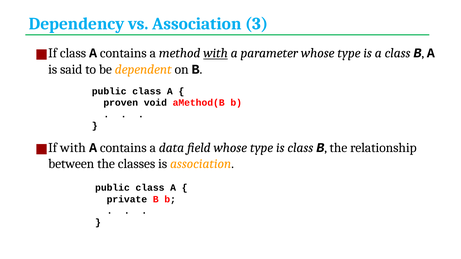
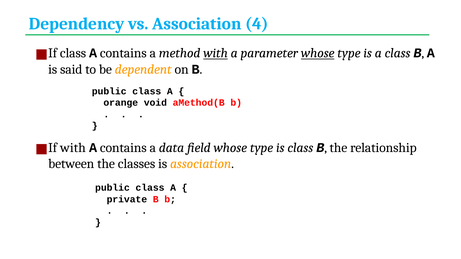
3: 3 -> 4 (257, 24)
whose underline: none -> present (318, 53)
proven: proven -> orange (121, 103)
